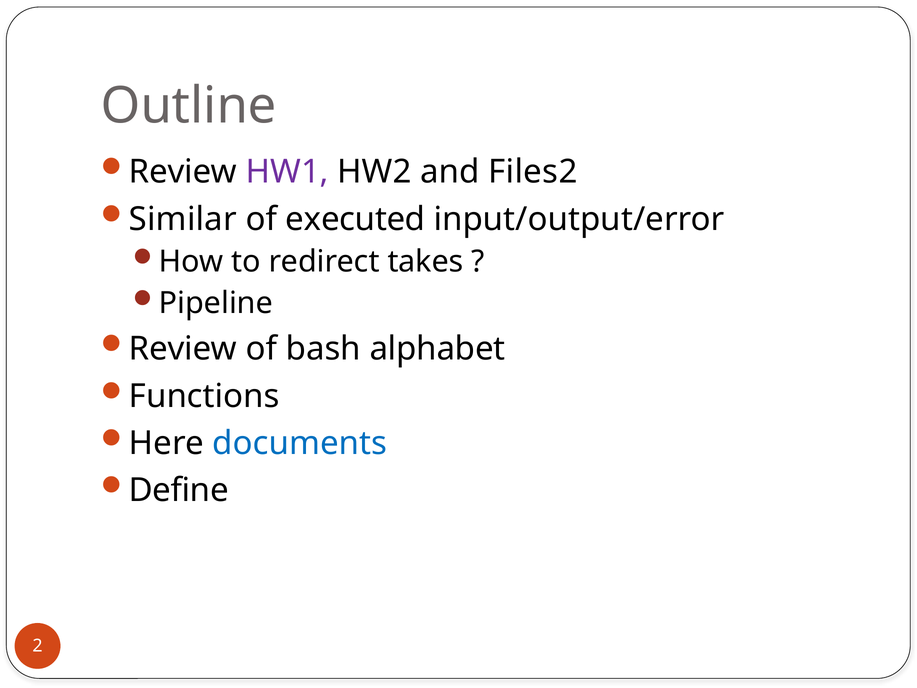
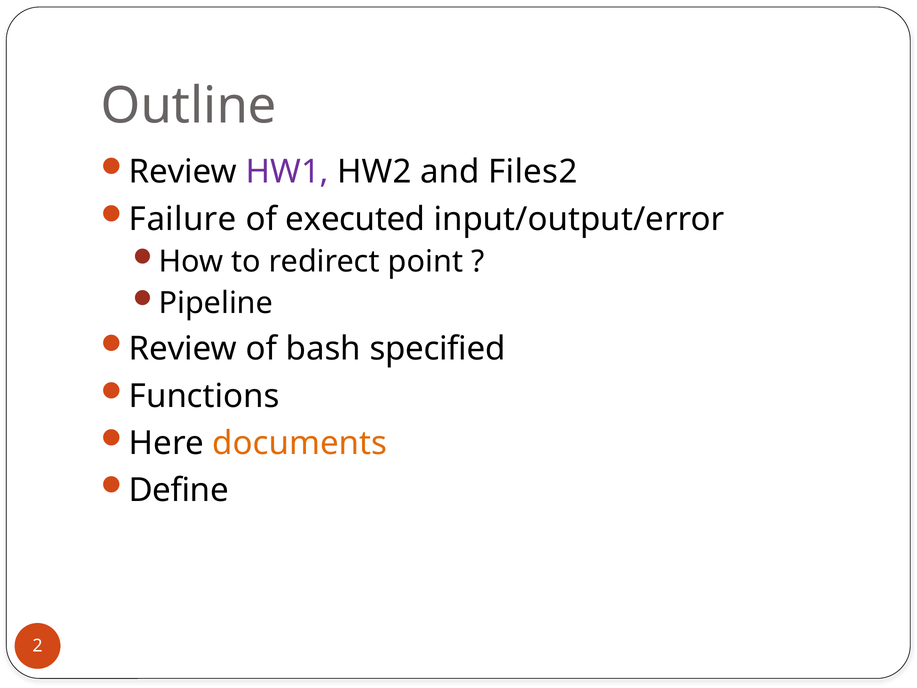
Similar: Similar -> Failure (183, 219)
takes: takes -> point (425, 262)
alphabet: alphabet -> specified (438, 349)
documents colour: blue -> orange (300, 443)
